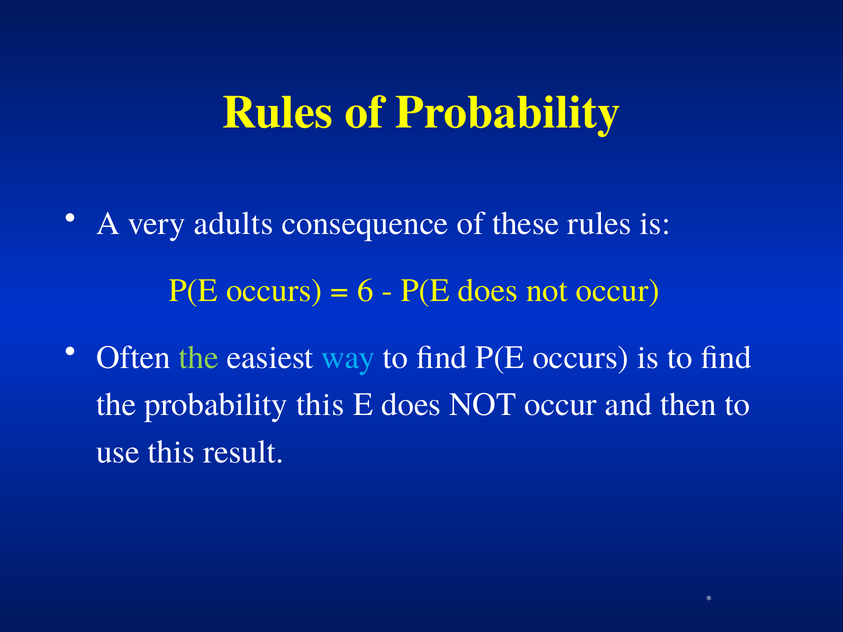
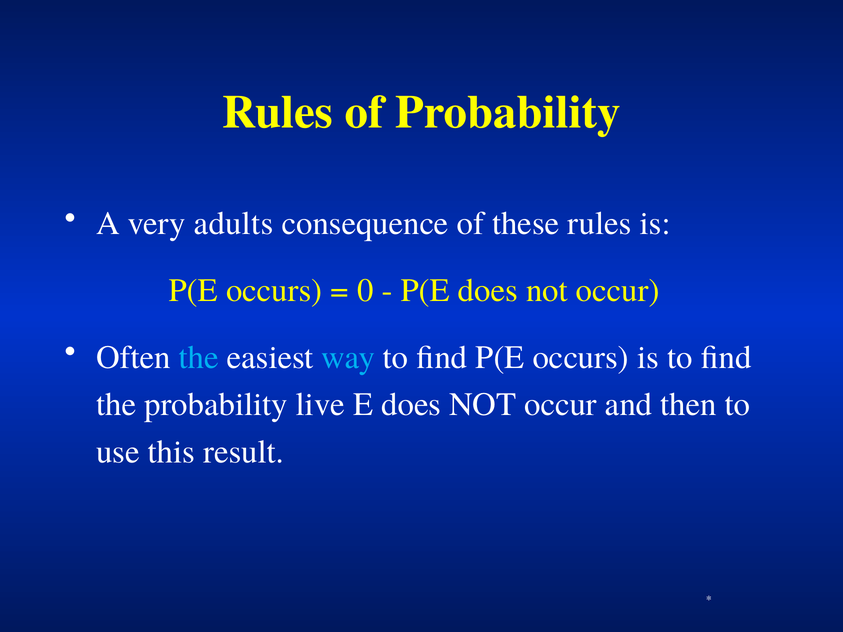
6: 6 -> 0 (365, 291)
the colour: light green -> light blue (199, 357)
probability this: this -> live (320, 405)
